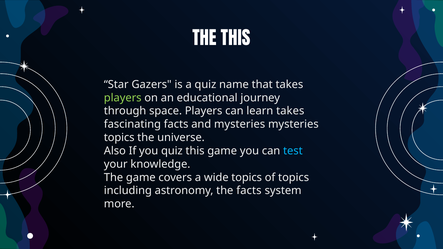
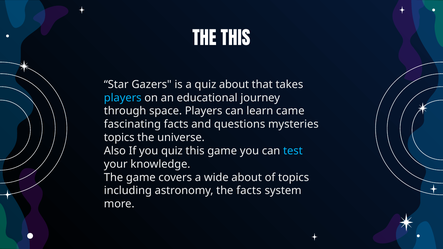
quiz name: name -> about (234, 84)
players colour: light green -> light blue (123, 98)
learn takes: takes -> came (290, 111)
and mysteries: mysteries -> questions (240, 124)
wide topics: topics -> about (247, 178)
